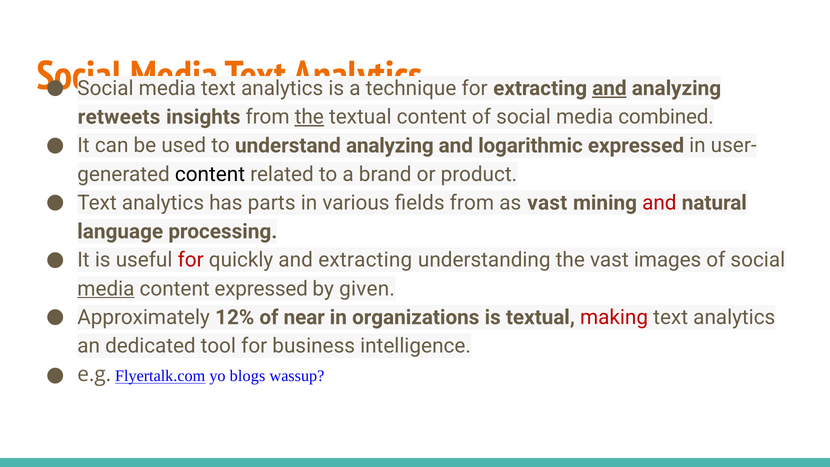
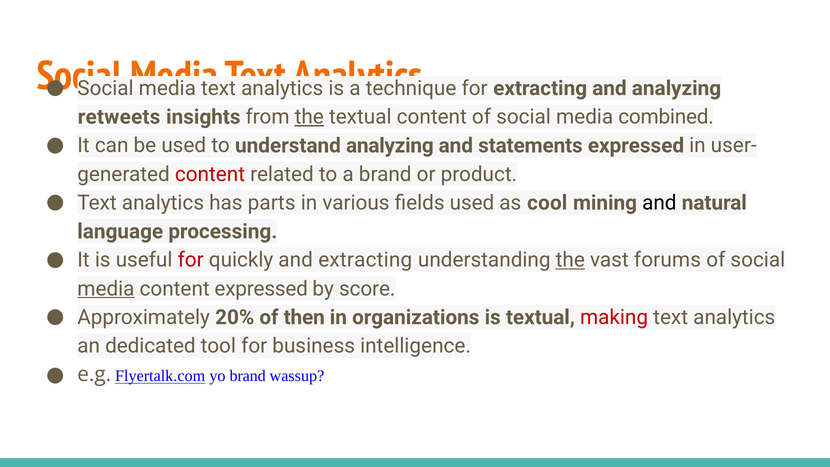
and underline: present -> none (609, 88)
logarithmic: logarithmic -> statements (530, 145)
content colour: black -> red (210, 174)
fields from: from -> used (472, 203)
as vast: vast -> cool (547, 203)
and colour: red -> black (659, 203)
the underline: none -> present (570, 260)
images: images -> forums (667, 260)
given: given -> score (367, 289)
12%: 12% -> 20% (235, 317)
near: near -> then (304, 317)
yo blogs: blogs -> brand (248, 376)
